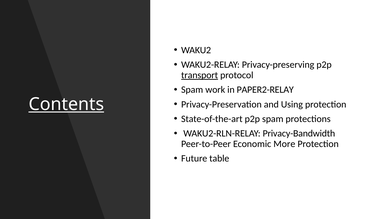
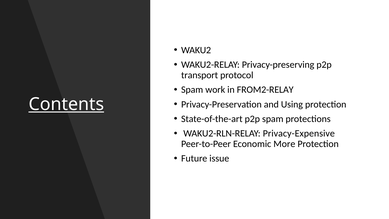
transport underline: present -> none (200, 75)
PAPER2-RELAY: PAPER2-RELAY -> FROM2-RELAY (265, 90)
Privacy-Bandwidth: Privacy-Bandwidth -> Privacy-Expensive (299, 133)
table: table -> issue (219, 158)
